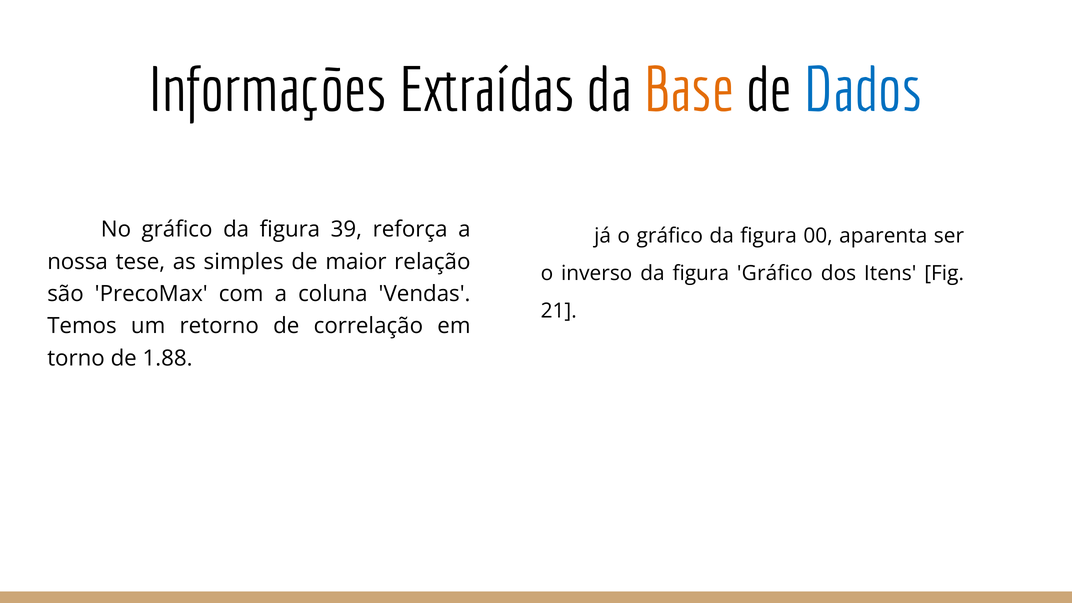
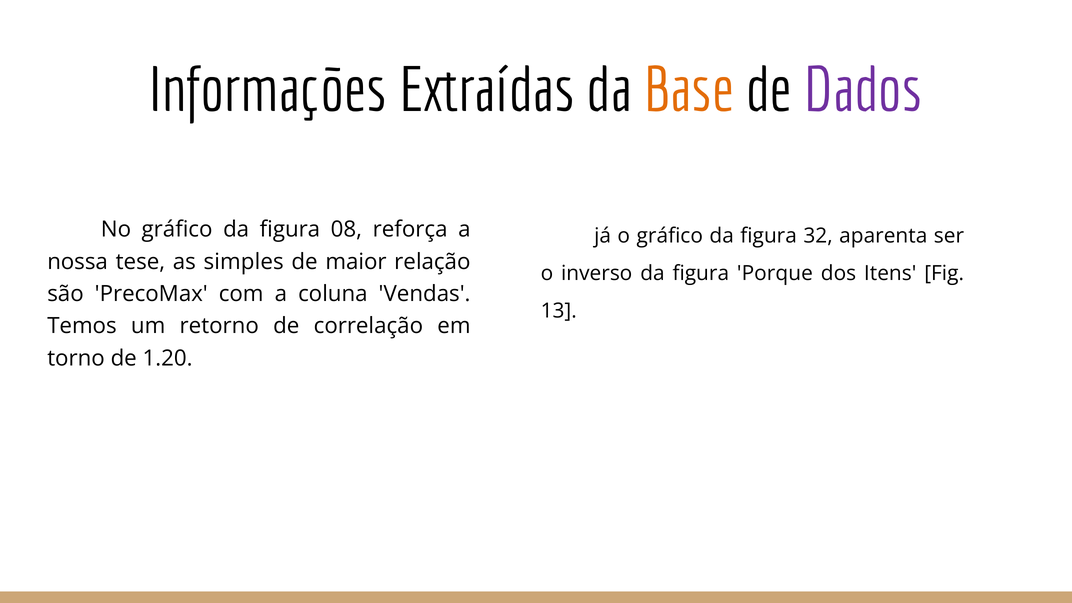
Dados colour: blue -> purple (863, 91)
39: 39 -> 08 (346, 230)
00: 00 -> 32 (818, 236)
figura Gráfico: Gráfico -> Porque (775, 273)
21: 21 -> 13 (559, 311)
1.88: 1.88 -> 1.20 (168, 358)
